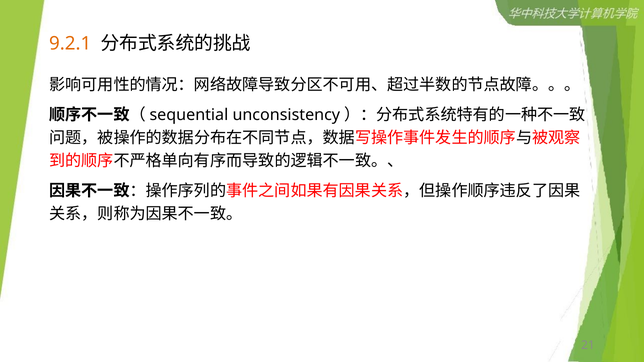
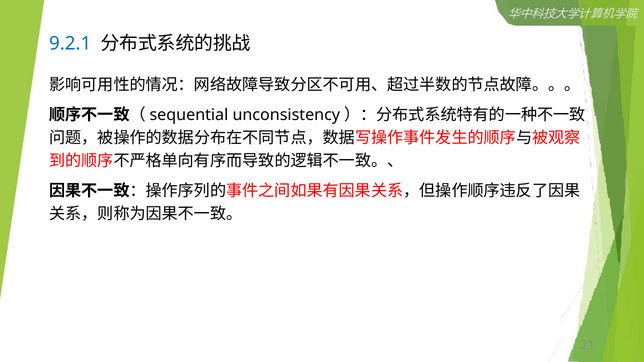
9.2.1 colour: orange -> blue (70, 43)
